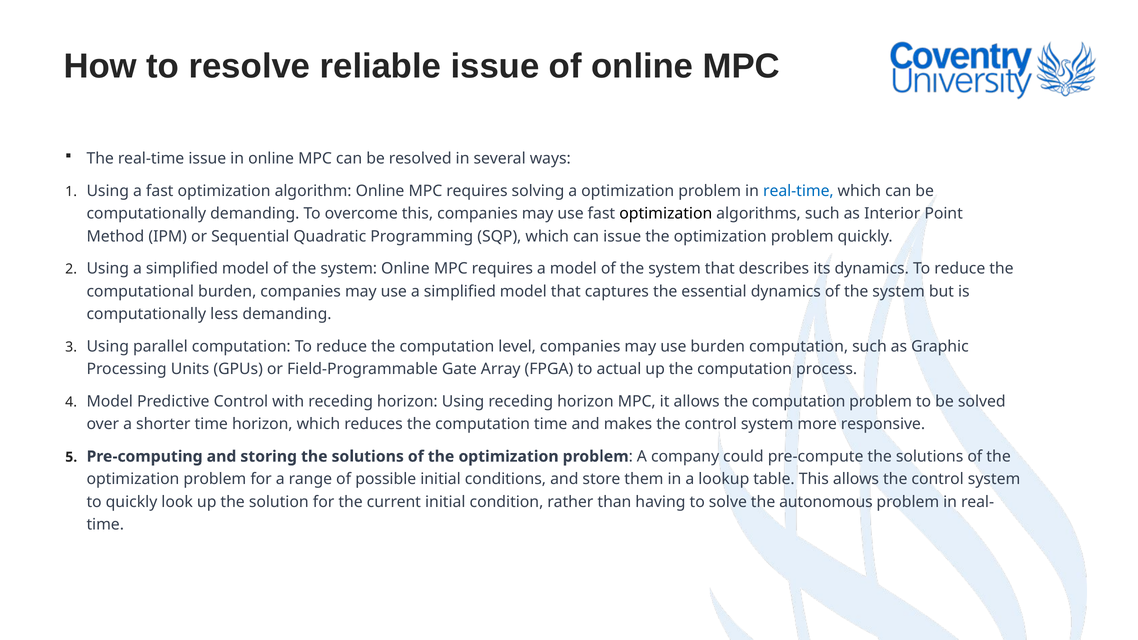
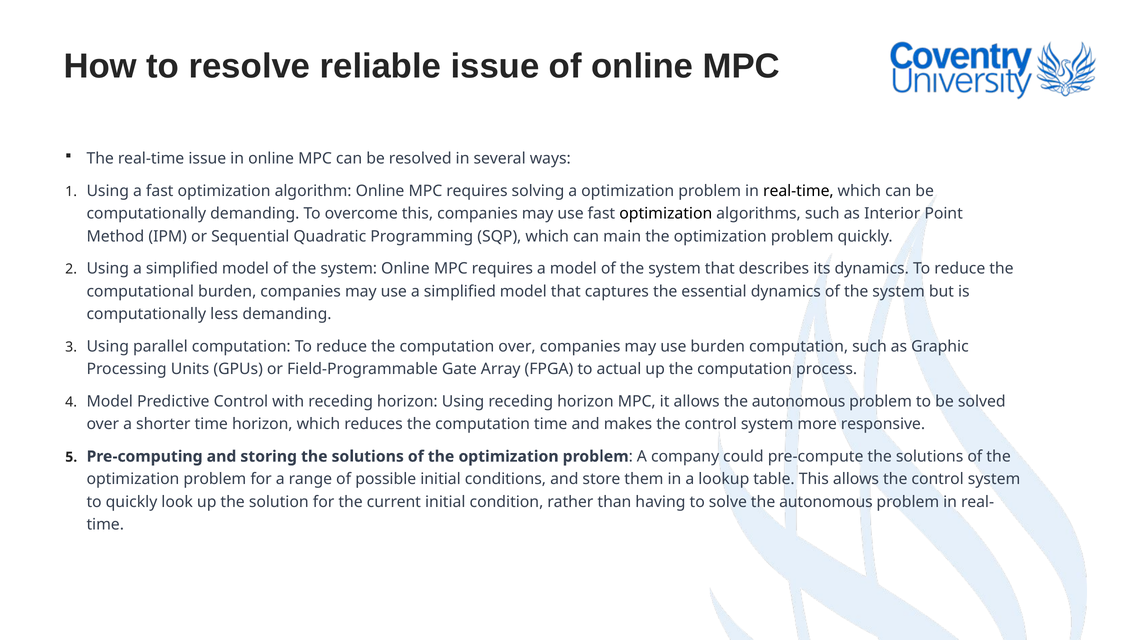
real-time colour: blue -> black (798, 191)
can issue: issue -> main (622, 237)
computation level: level -> over (517, 347)
allows the computation: computation -> autonomous (799, 402)
